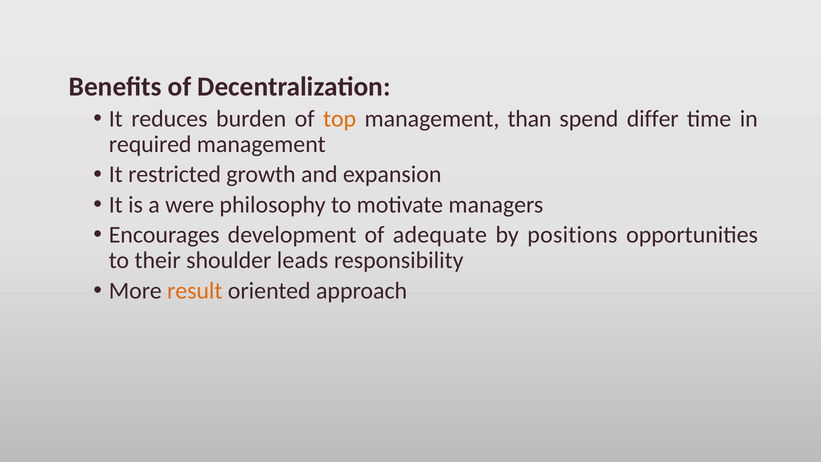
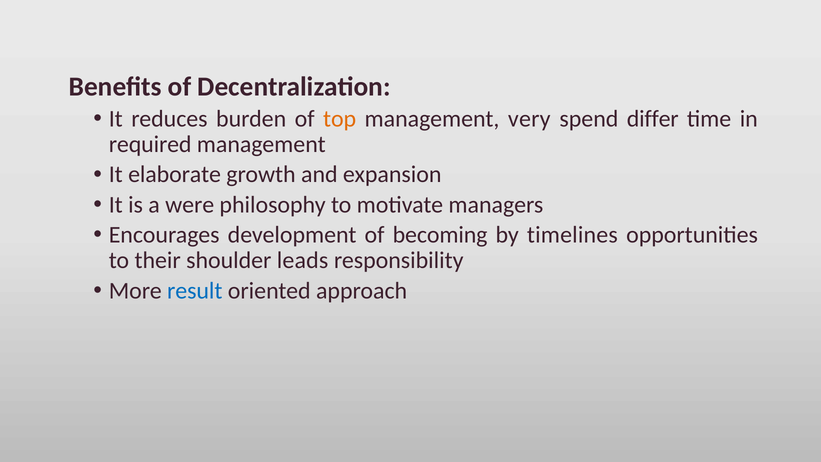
than: than -> very (529, 119)
restricted: restricted -> elaborate (175, 174)
adequate: adequate -> becoming (440, 235)
positions: positions -> timelines (572, 235)
result colour: orange -> blue (195, 291)
